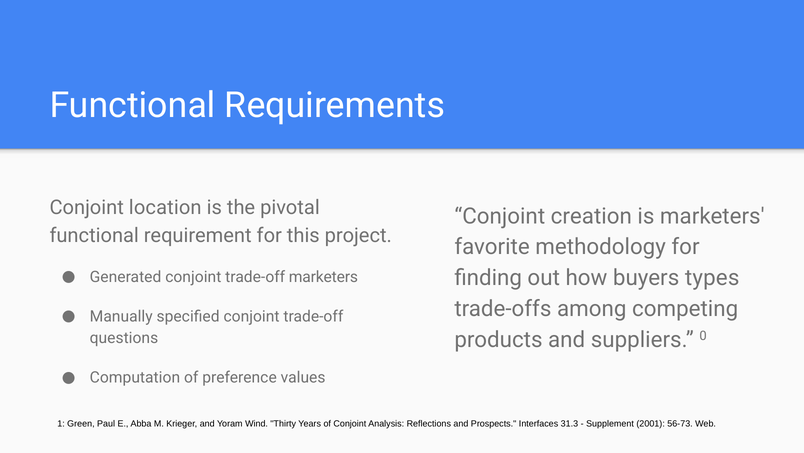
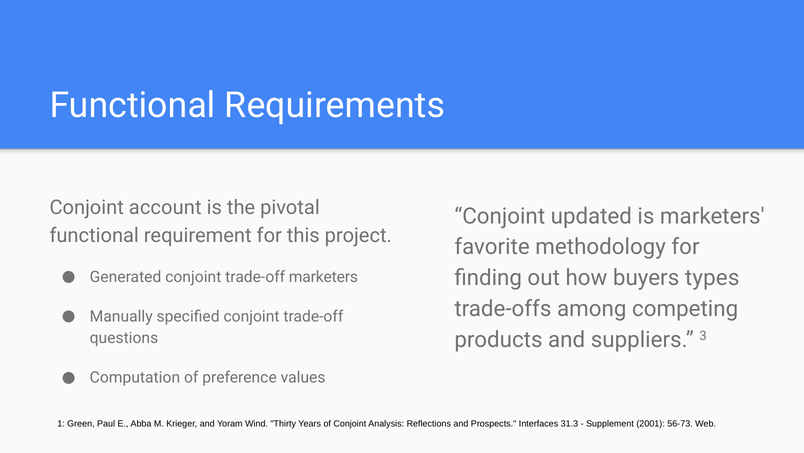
location: location -> account (165, 207)
creation: creation -> updated (591, 216)
0: 0 -> 3 (703, 336)
